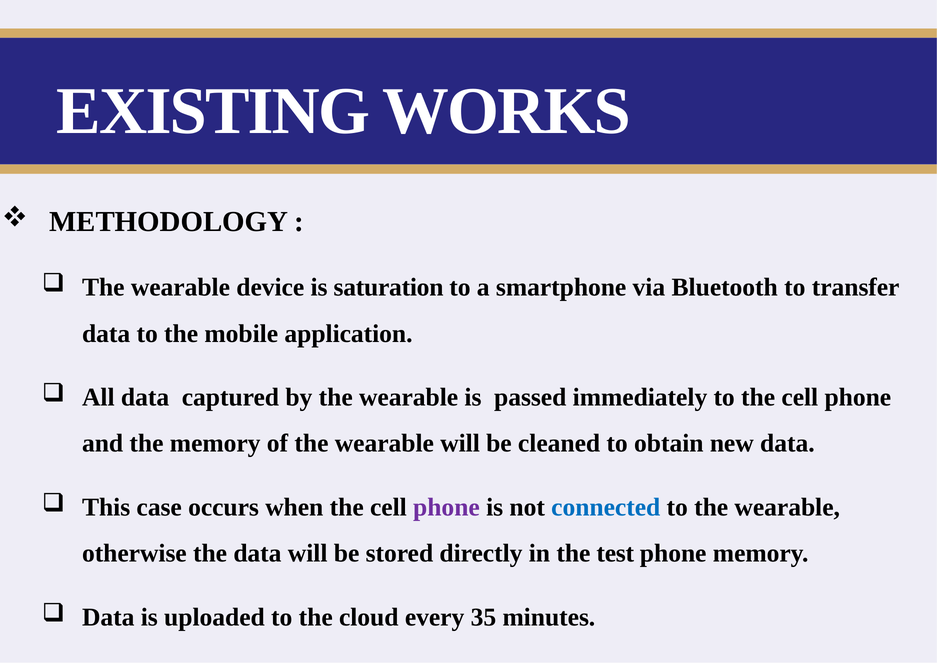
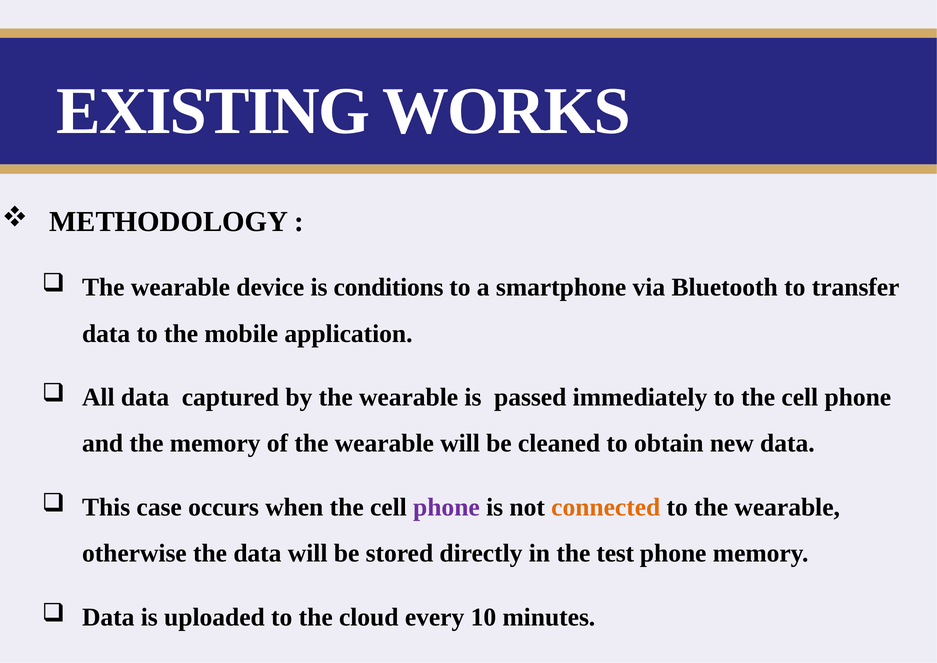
saturation: saturation -> conditions (389, 287)
connected colour: blue -> orange (606, 507)
35: 35 -> 10 (483, 617)
